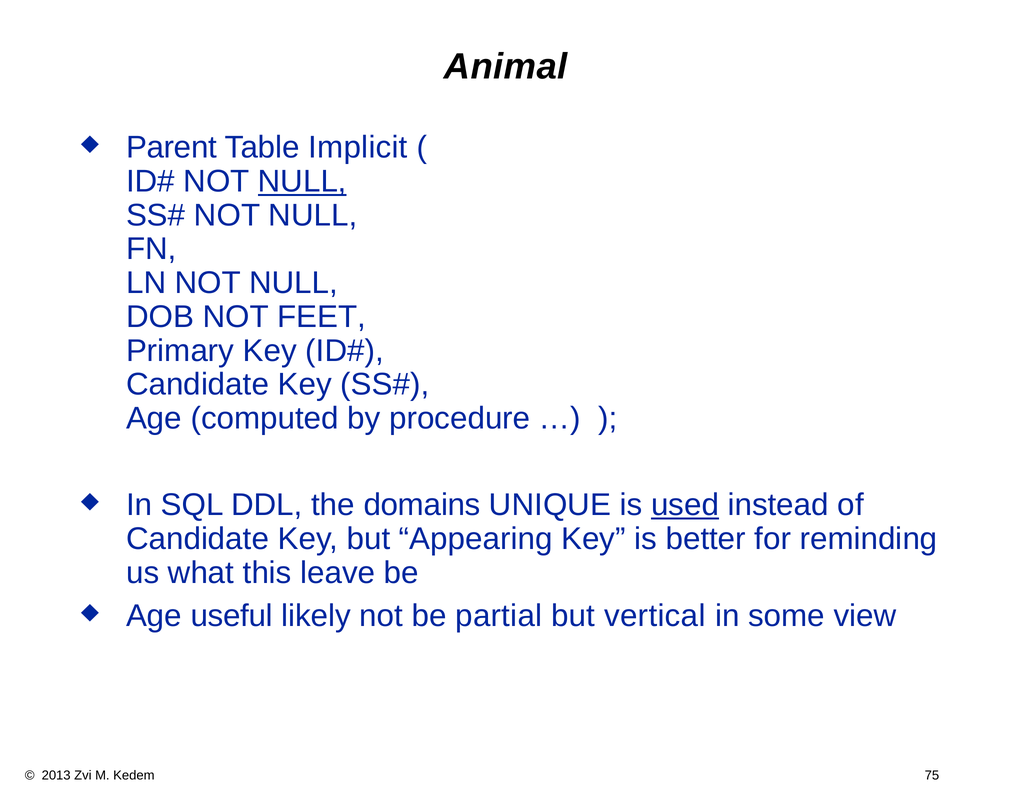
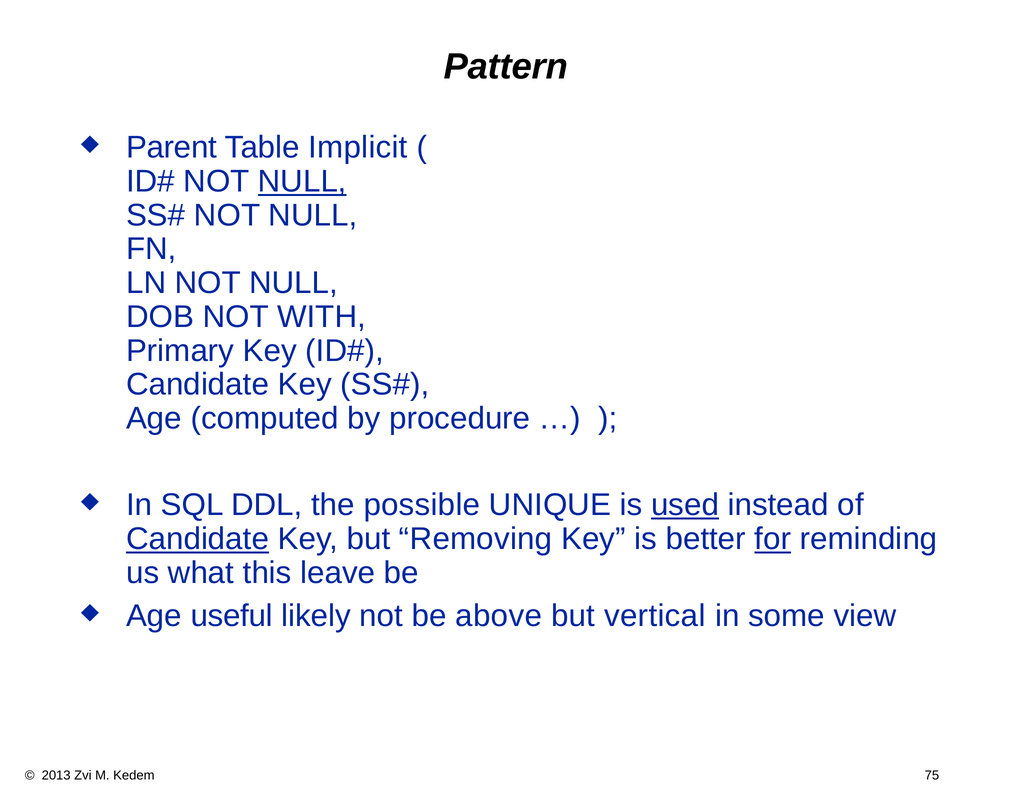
Animal: Animal -> Pattern (506, 66)
FEET: FEET -> WITH (321, 317)
domains: domains -> possible (422, 505)
Candidate underline: none -> present (198, 539)
Appearing: Appearing -> Removing (476, 539)
for underline: none -> present (773, 539)
partial: partial -> above (499, 616)
